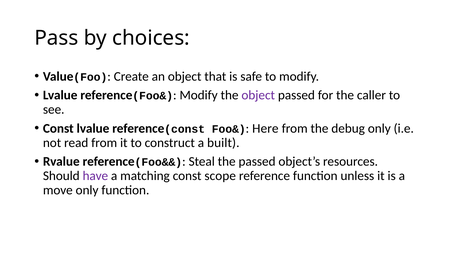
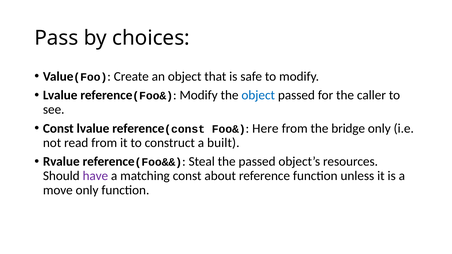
object colour: purple -> blue (258, 95)
debug: debug -> bridge (348, 129)
scope: scope -> about (220, 176)
